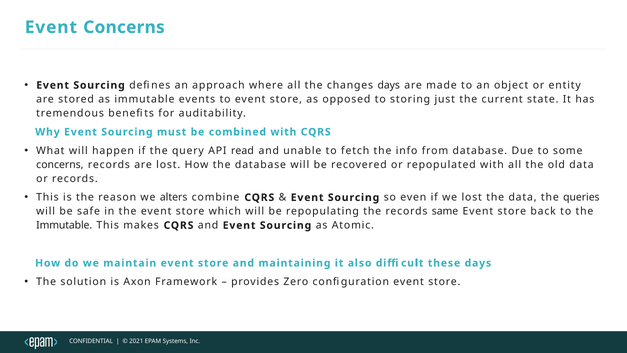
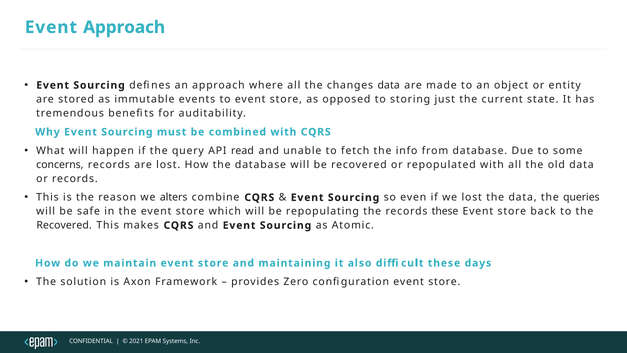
Event Concerns: Concerns -> Approach (124, 27)
changes days: days -> data (389, 85)
records same: same -> these (445, 211)
Immutable: Immutable -> Recovered (64, 225)
